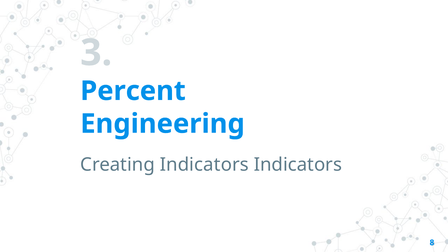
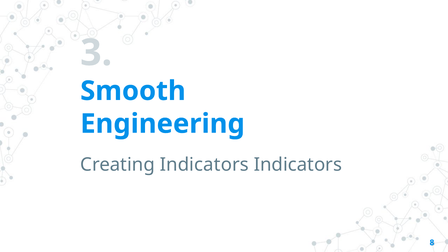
Percent: Percent -> Smooth (133, 91)
